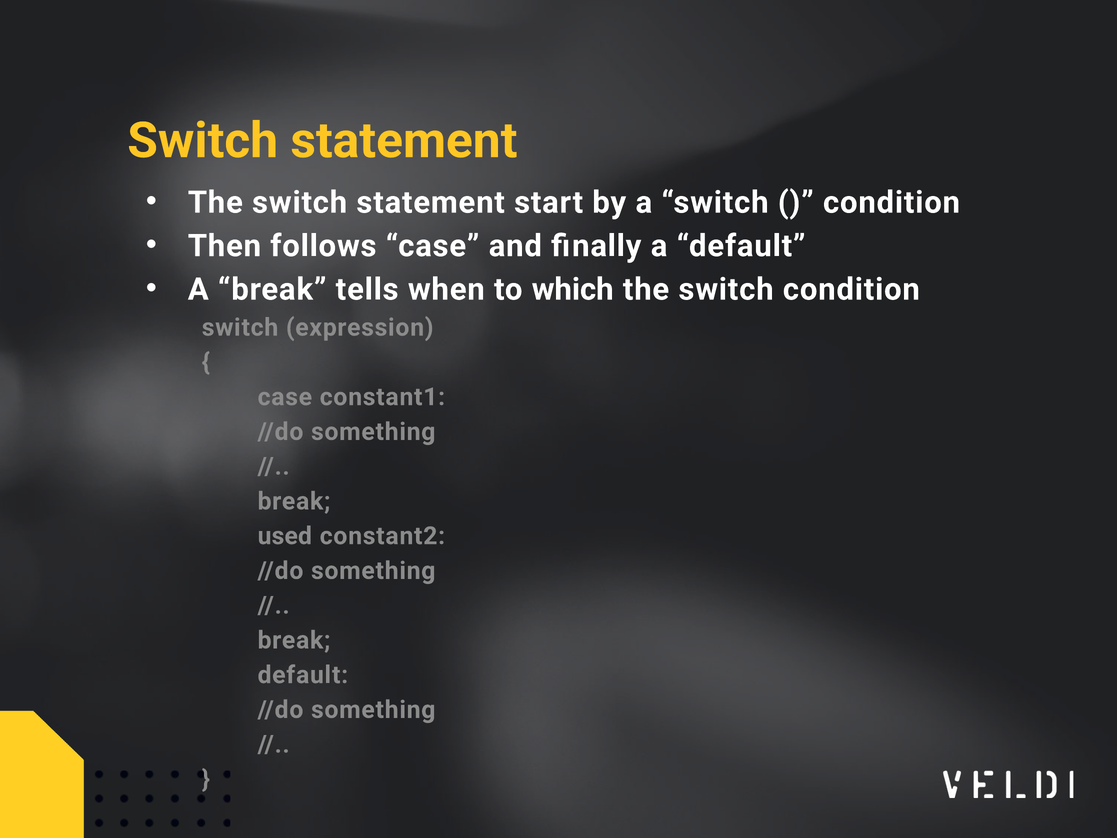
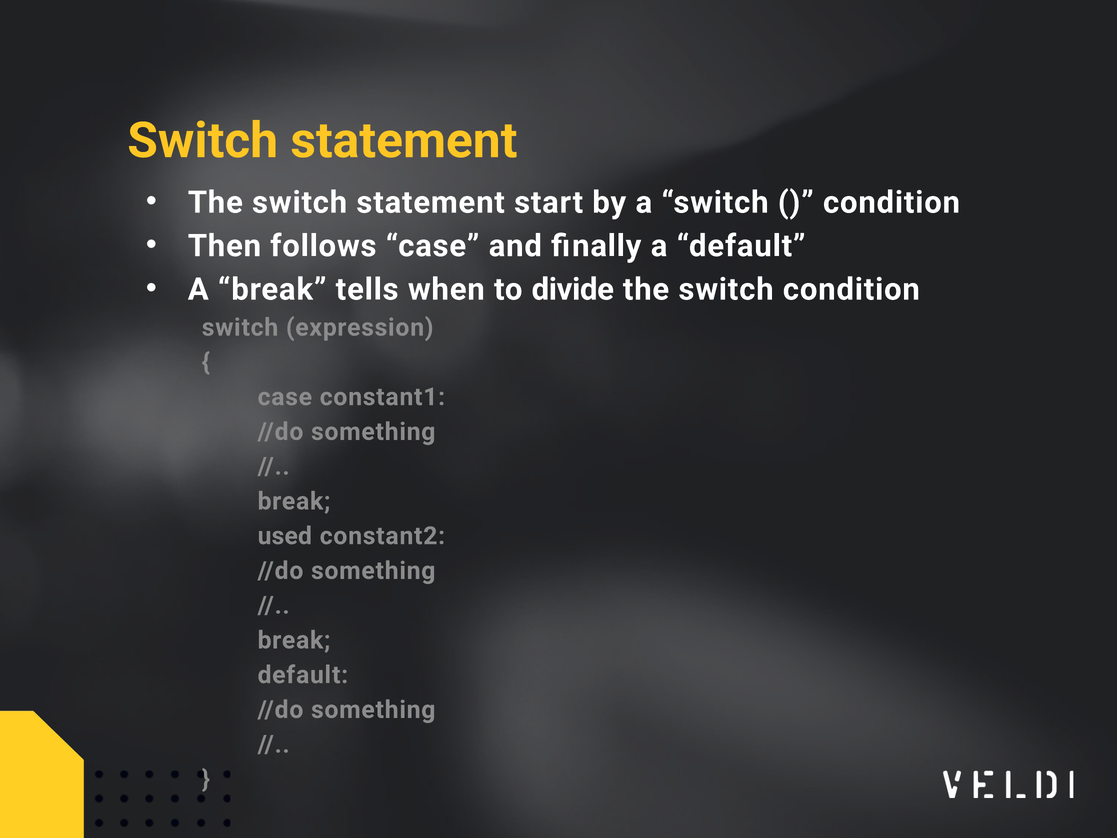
which: which -> divide (573, 289)
